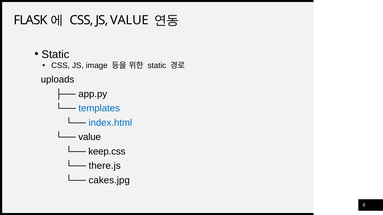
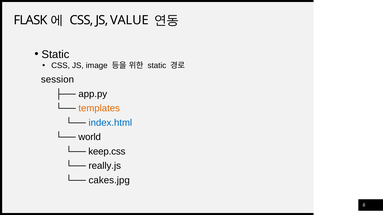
uploads: uploads -> session (57, 80)
templates colour: blue -> orange (99, 109)
value: value -> world (90, 137)
there.js: there.js -> really.js (105, 166)
